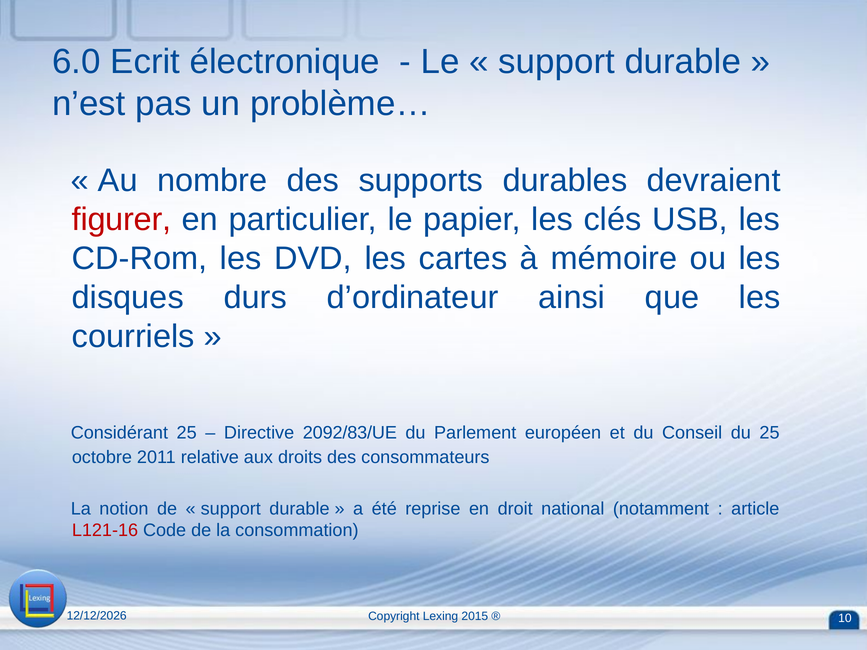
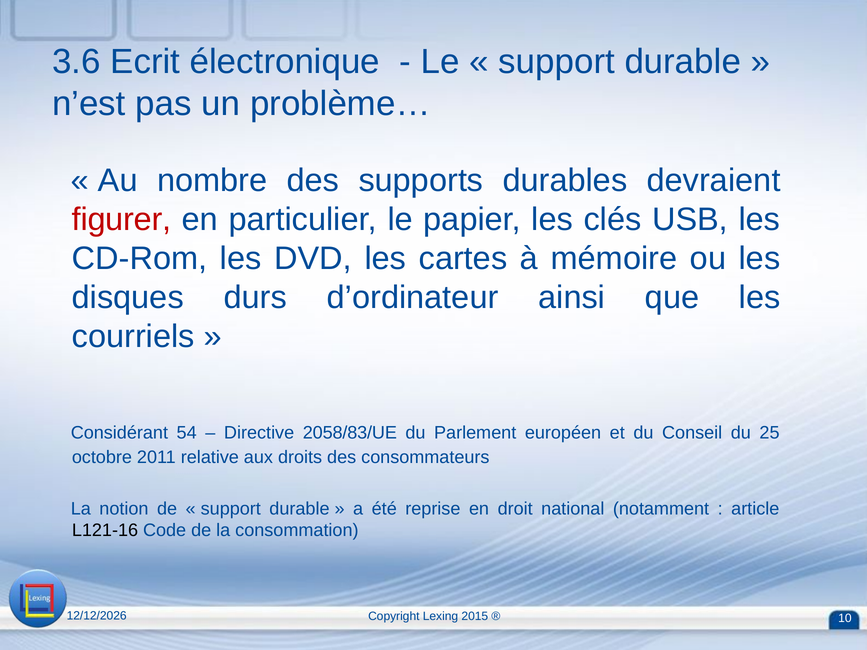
6.0: 6.0 -> 3.6 (76, 62)
Considérant 25: 25 -> 54 (187, 433)
2092/83/UE: 2092/83/UE -> 2058/83/UE (350, 433)
L121-16 colour: red -> black (105, 530)
